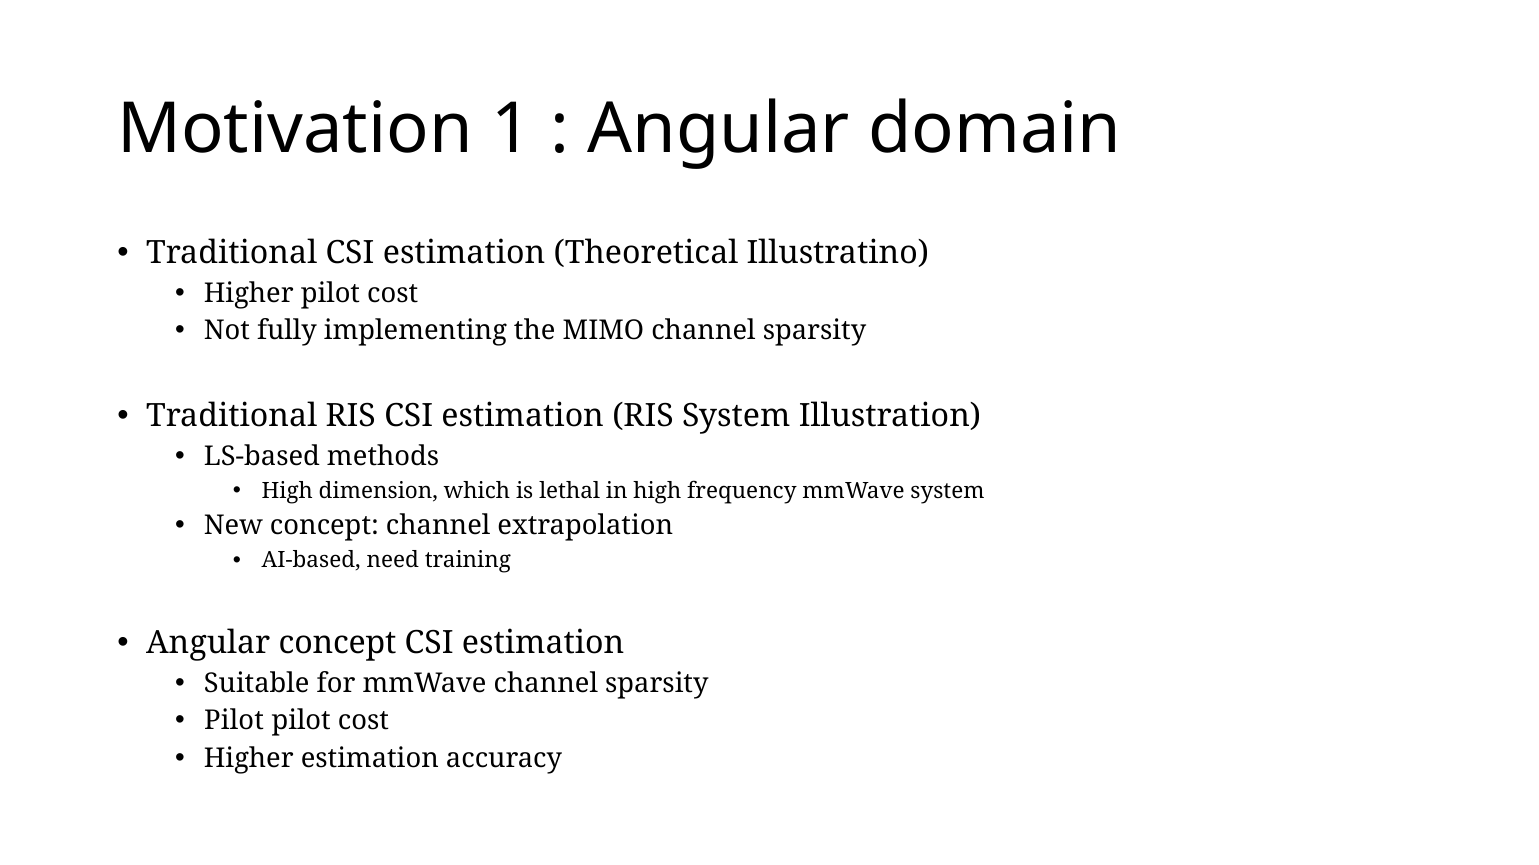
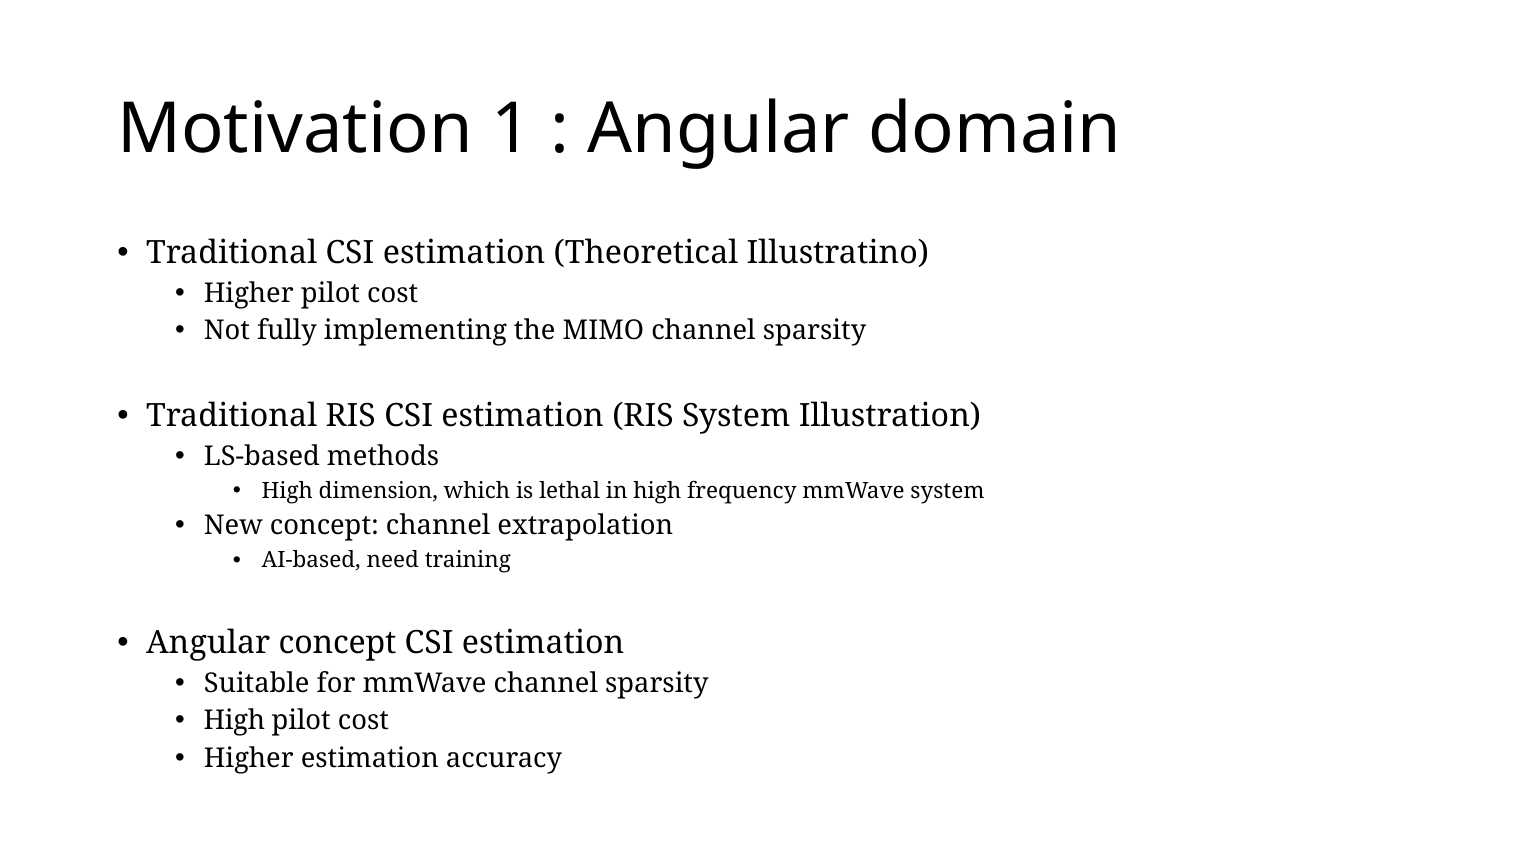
Pilot: Pilot -> High (234, 721)
